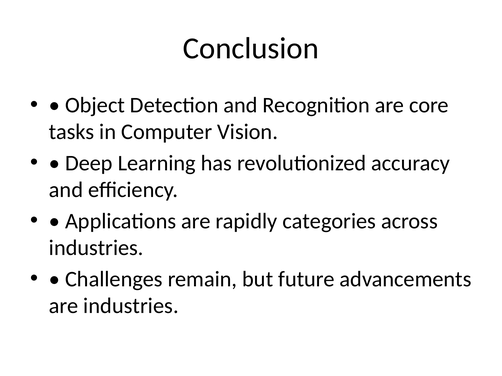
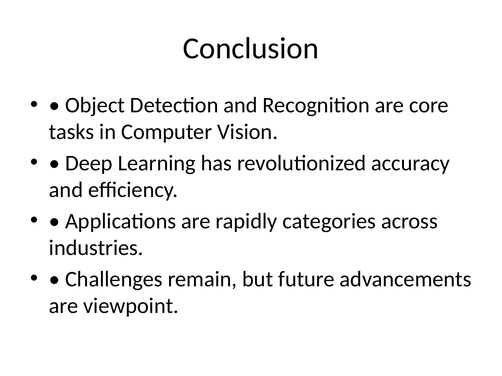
are industries: industries -> viewpoint (131, 306)
